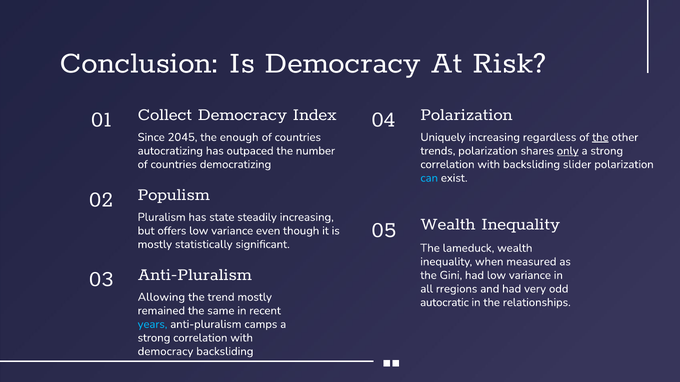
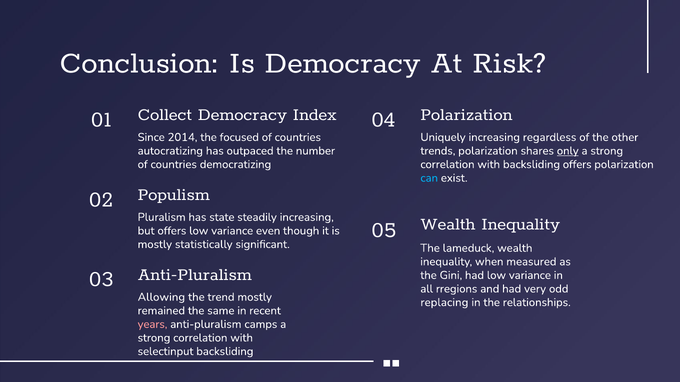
2045: 2045 -> 2014 (183, 137)
enough: enough -> focused (239, 137)
the underline: present -> none (600, 137)
backsliding slider: slider -> offers (577, 165)
autocratic: autocratic -> replacing (444, 303)
years colour: light blue -> pink (153, 325)
democracy: democracy -> selectinput (166, 352)
